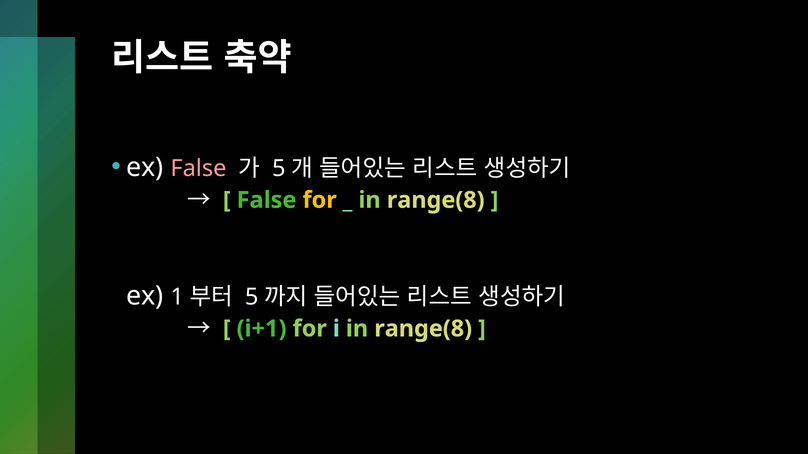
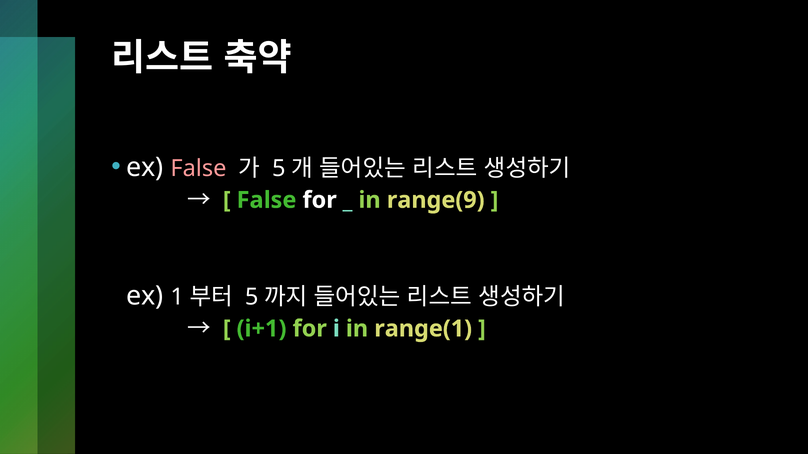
for colour: yellow -> white (320, 200)
range(8: range(8 -> range(9 (436, 200)
i in range(8: range(8 -> range(1 (423, 329)
